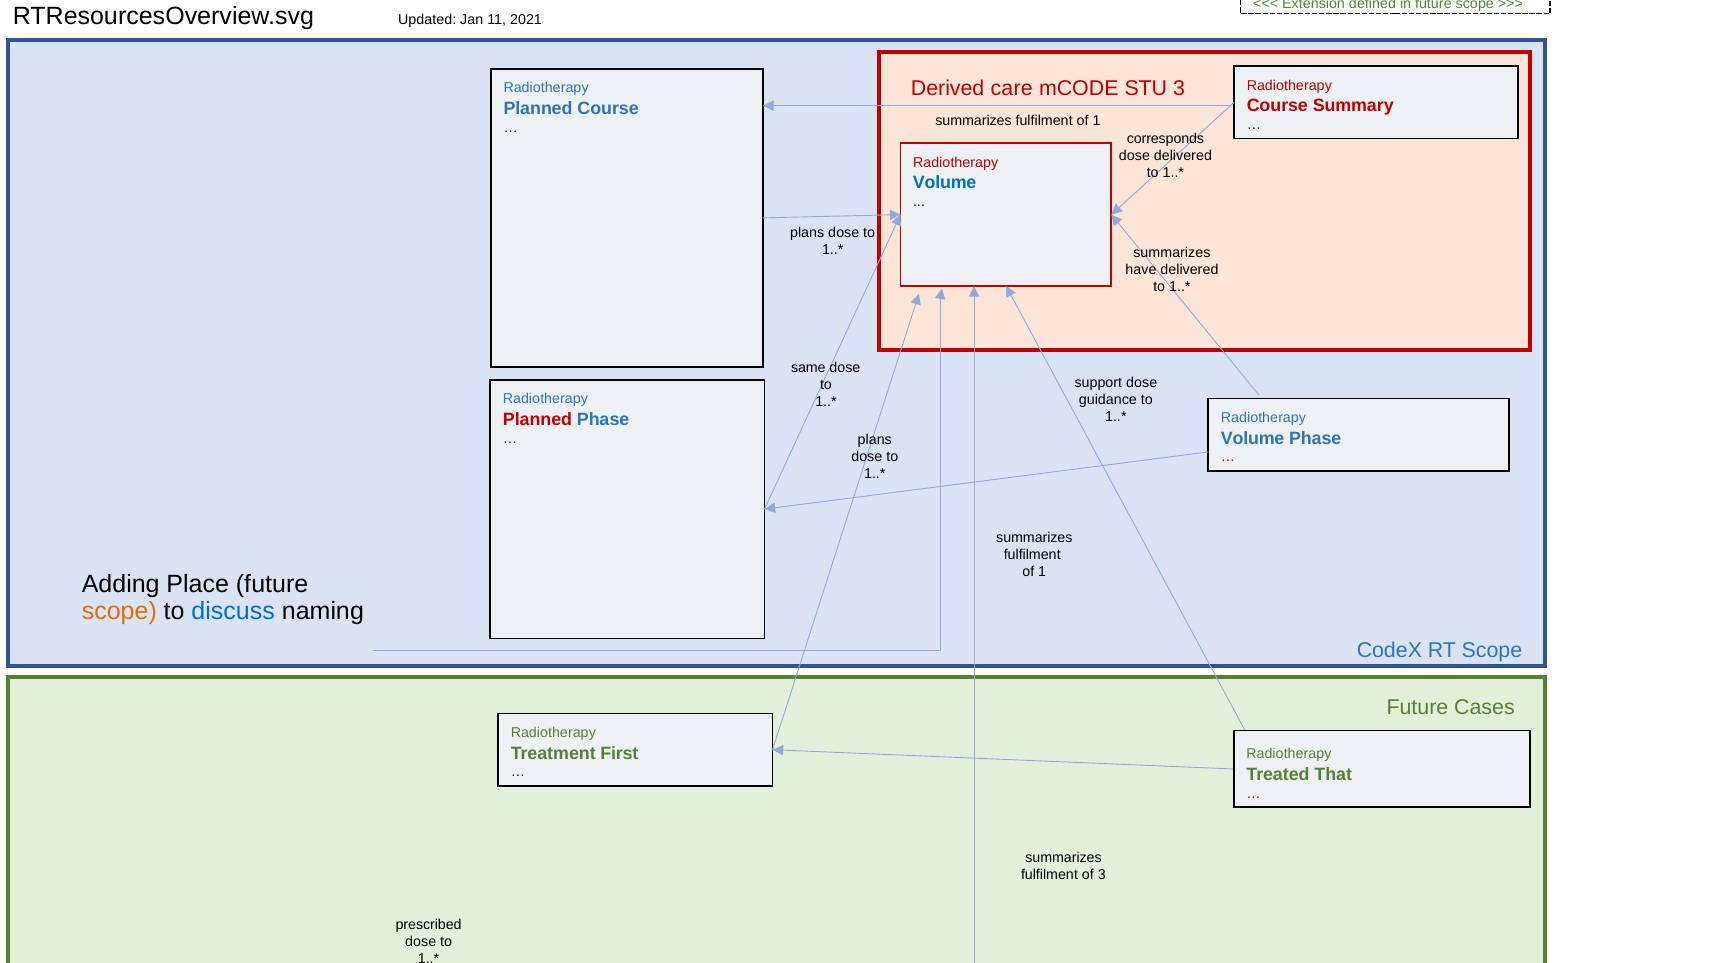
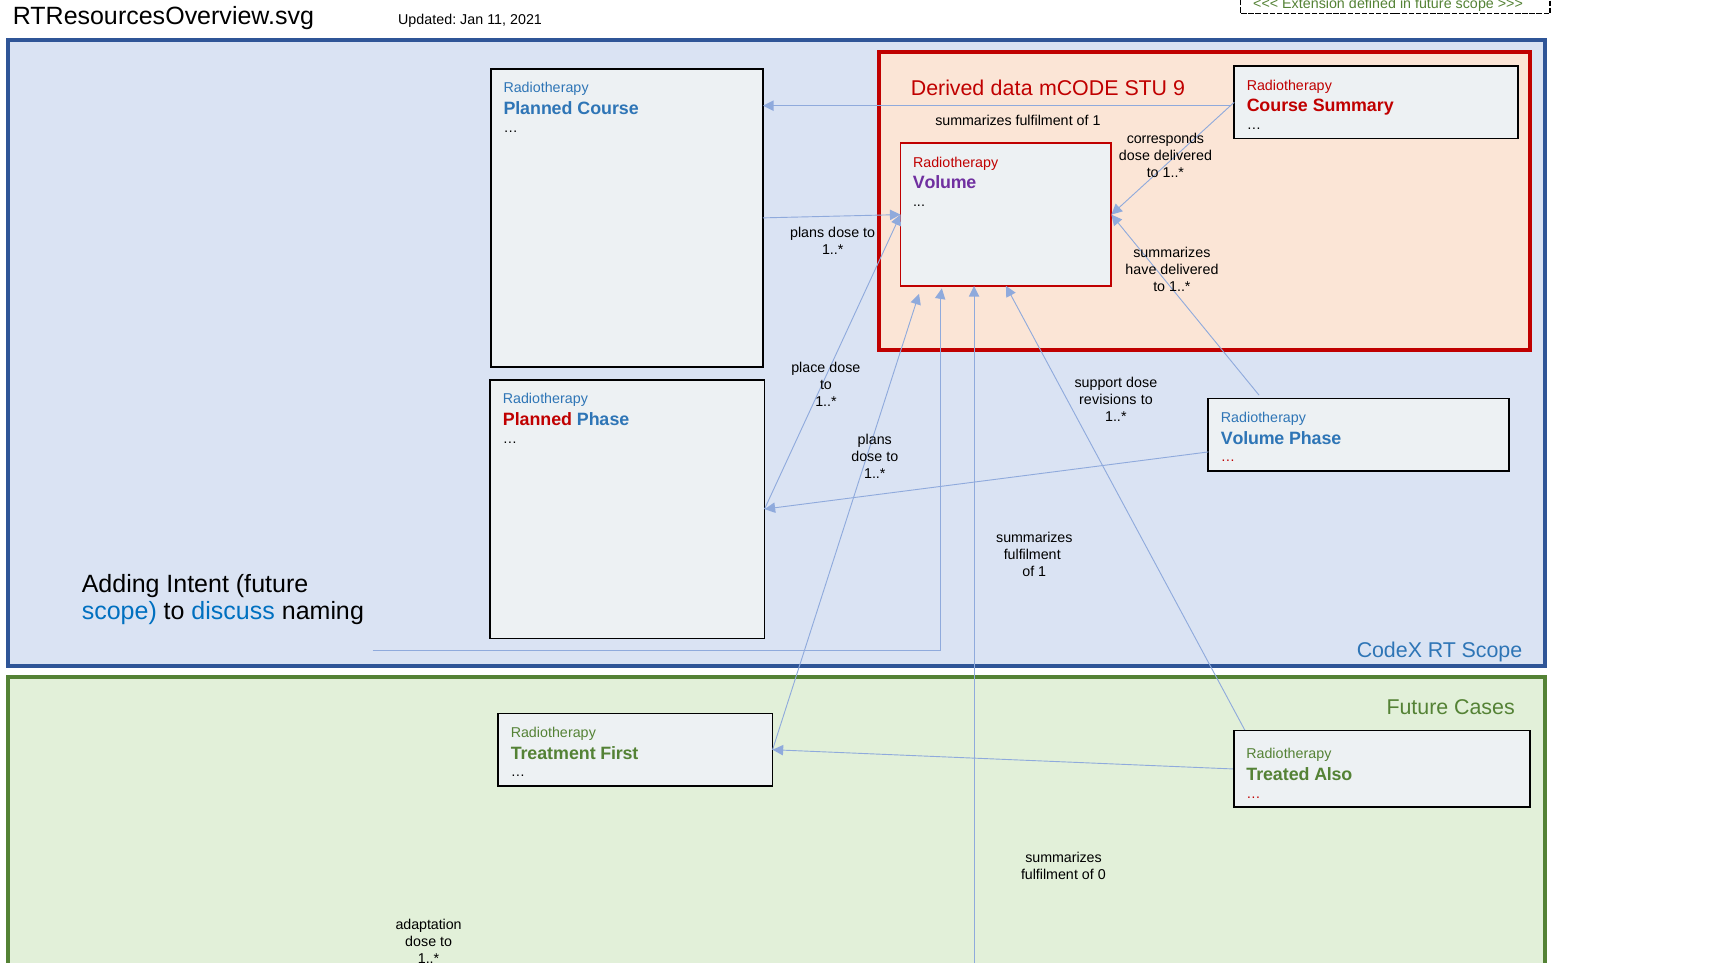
care: care -> data (1012, 88)
STU 3: 3 -> 9 (1179, 88)
Volume colour: blue -> purple (945, 183)
same: same -> place (808, 368)
guidance: guidance -> revisions (1108, 400)
Place: Place -> Intent (198, 584)
scope colour: orange -> blue (119, 611)
That: That -> Also (1333, 775)
of 3: 3 -> 0 (1102, 875)
prescribed: prescribed -> adaptation (429, 925)
